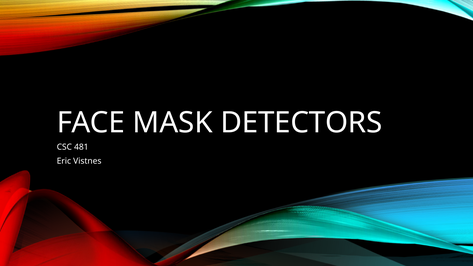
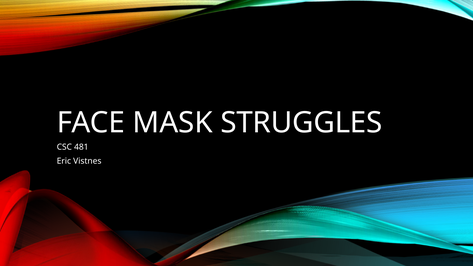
DETECTORS: DETECTORS -> STRUGGLES (301, 123)
